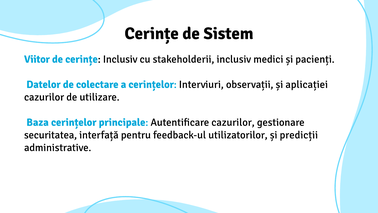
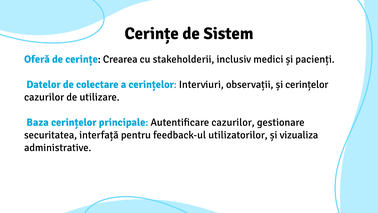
Viitor: Viitor -> Oferă (37, 59)
cerințe Inclusiv: Inclusiv -> Crearea (120, 59)
și aplicației: aplicației -> cerințelor (307, 84)
predicții: predicții -> vizualiza (299, 135)
